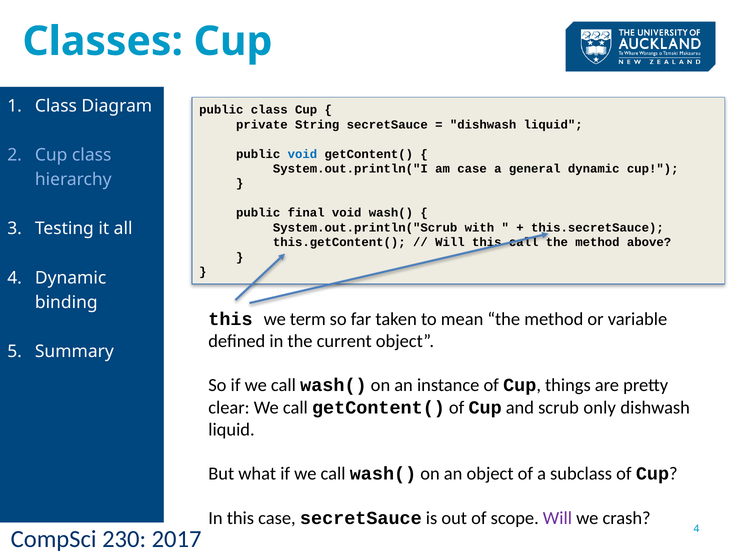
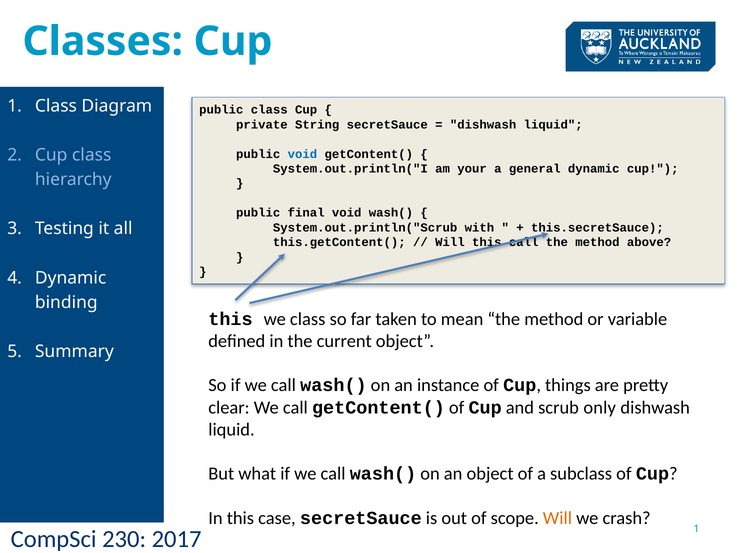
am case: case -> your (472, 169)
we term: term -> class (308, 319)
Will colour: purple -> orange (557, 519)
4: 4 -> 1 (696, 529)
